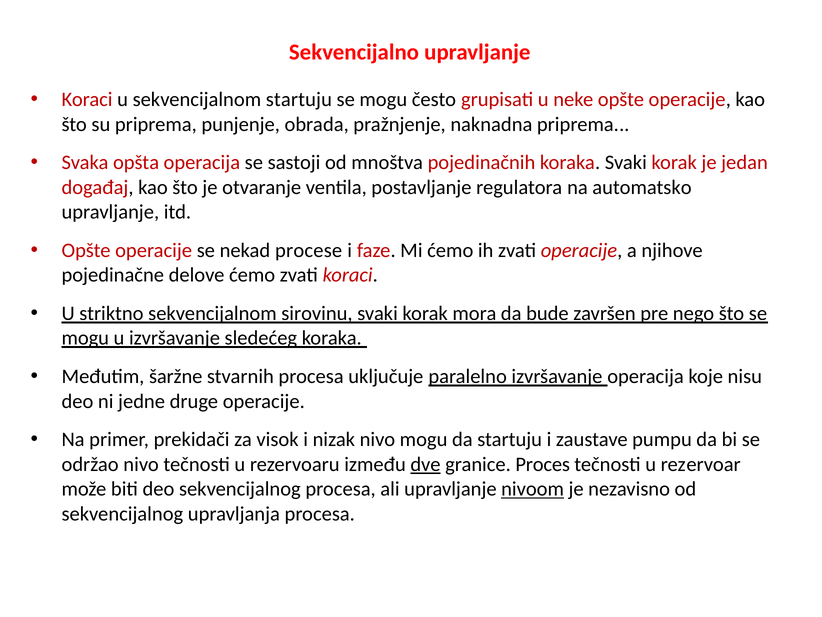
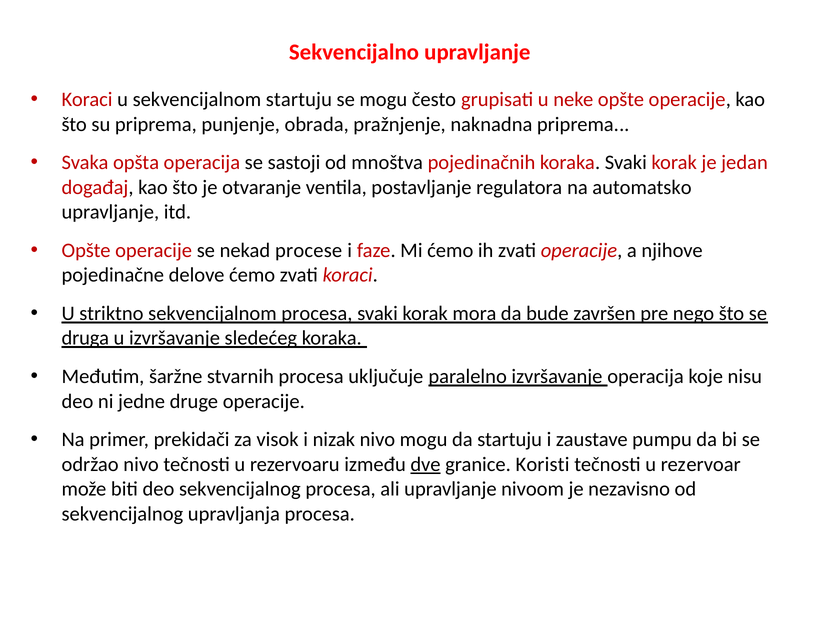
sekvencijalnom sirovinu: sirovinu -> procesa (317, 313)
mogu: mogu -> druga (85, 338)
Proces: Proces -> Koristi (543, 464)
nivoom underline: present -> none (533, 489)
